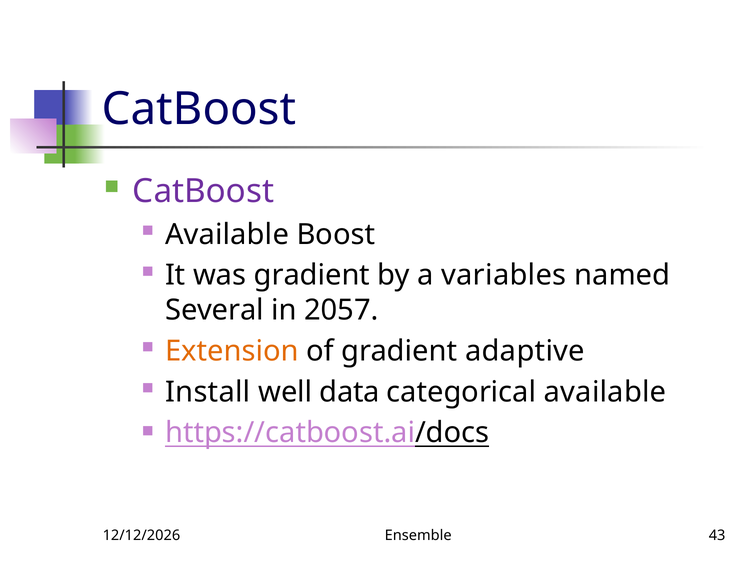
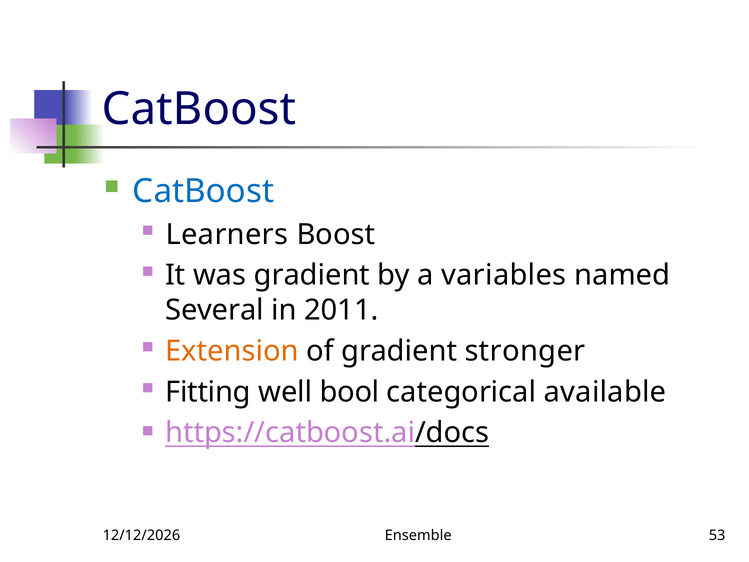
CatBoost colour: purple -> blue (203, 191)
Available: Available -> Learners (227, 234)
2057: 2057 -> 2011 (341, 310)
adaptive: adaptive -> stronger (525, 351)
Install: Install -> Fitting (208, 392)
data: data -> bool (350, 392)
43: 43 -> 53 (717, 535)
